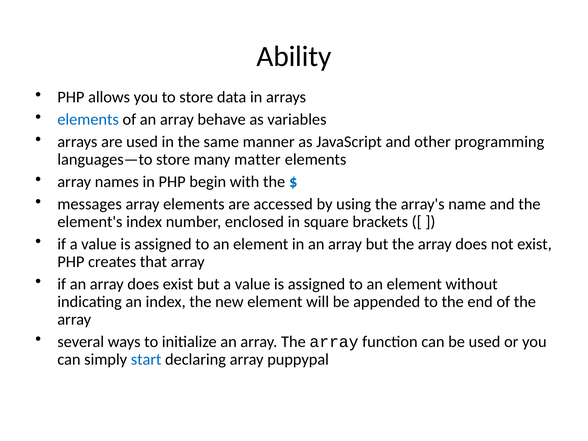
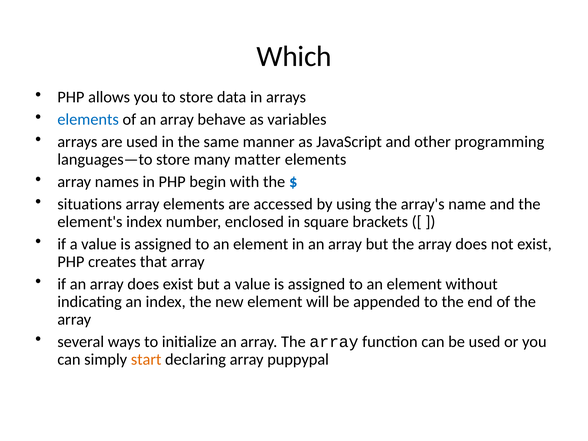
Ability: Ability -> Which (294, 56)
messages: messages -> situations (90, 204)
start colour: blue -> orange (146, 359)
